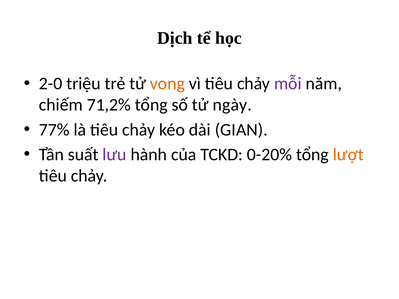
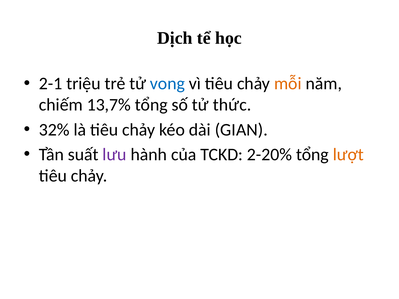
2-0: 2-0 -> 2-1 (51, 84)
vong colour: orange -> blue (167, 84)
mỗi colour: purple -> orange (288, 84)
71,2%: 71,2% -> 13,7% (109, 105)
ngày: ngày -> thức (232, 105)
77%: 77% -> 32% (54, 130)
0-20%: 0-20% -> 2-20% (269, 155)
